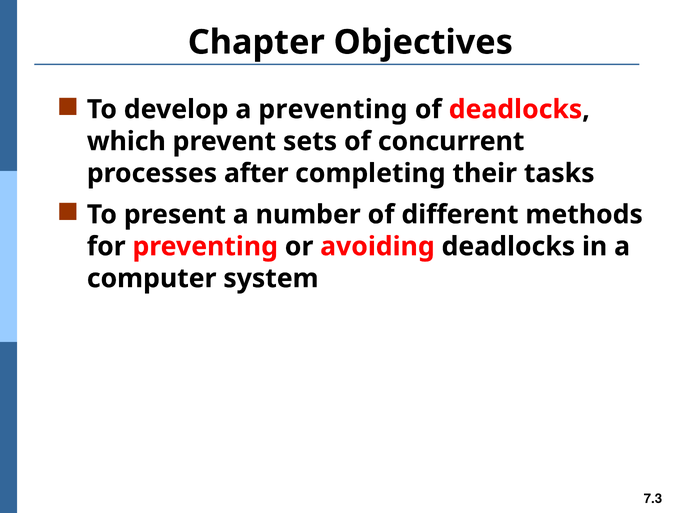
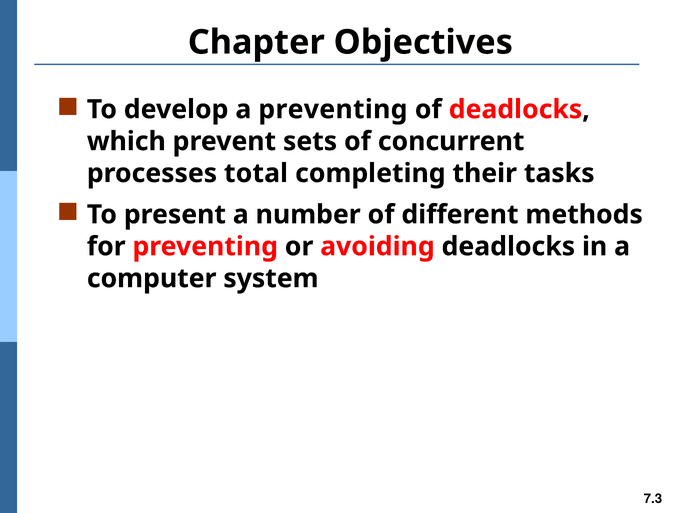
after: after -> total (256, 174)
